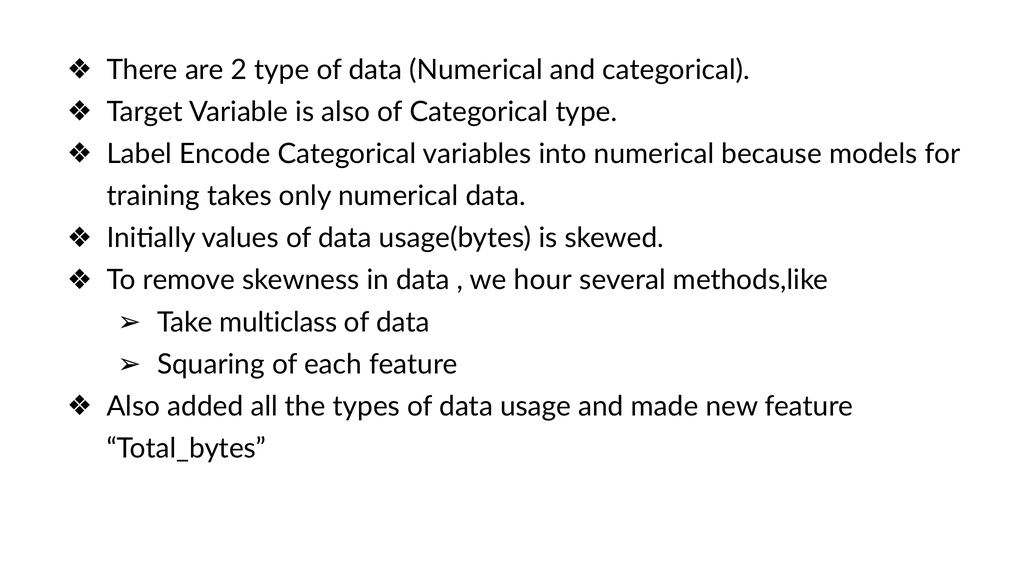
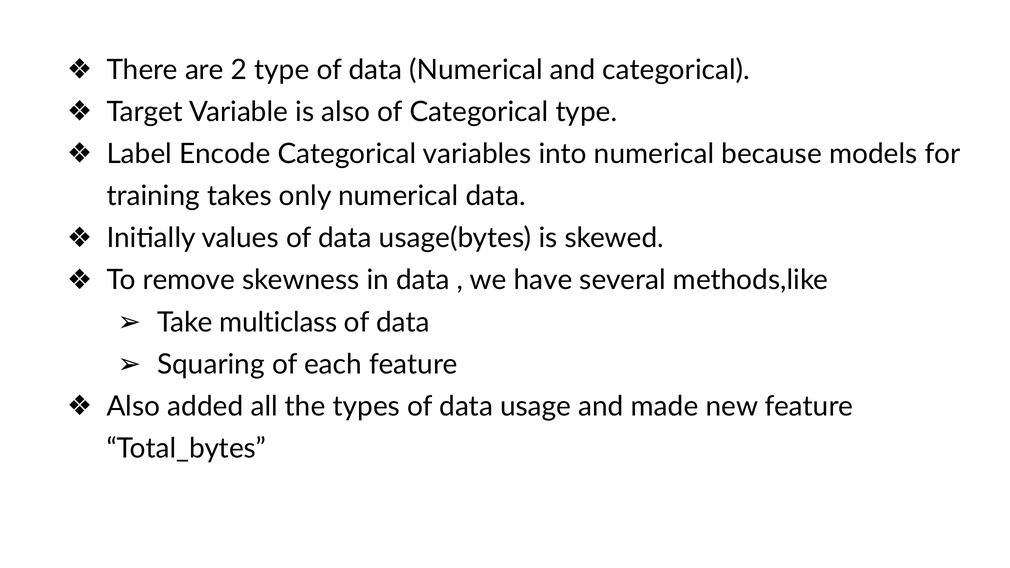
hour: hour -> have (543, 280)
